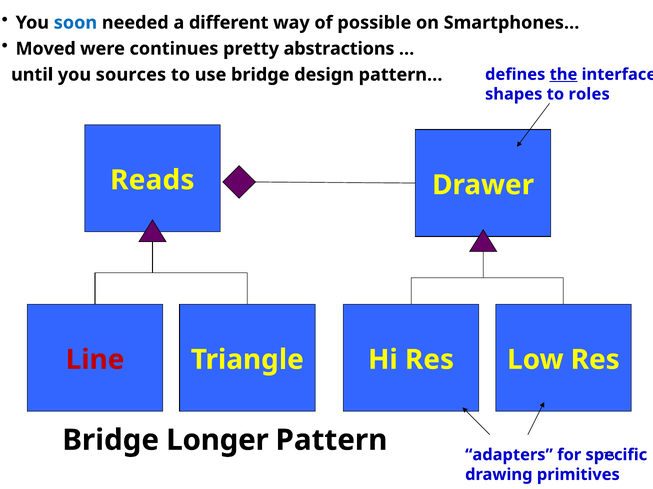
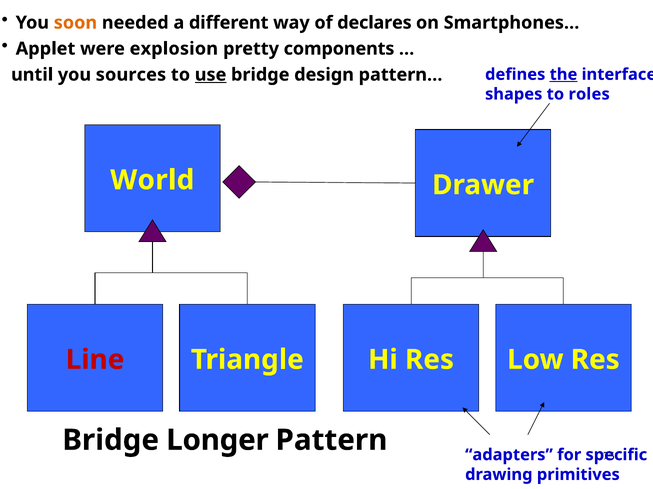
soon colour: blue -> orange (75, 23)
possible: possible -> declares (374, 23)
Moved: Moved -> Applet (46, 49)
continues: continues -> explosion (174, 49)
abstractions: abstractions -> components (339, 49)
use underline: none -> present (211, 75)
Reads: Reads -> World (152, 180)
